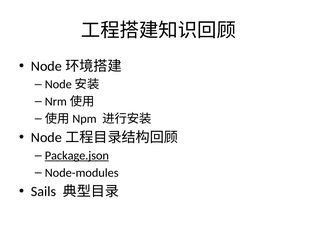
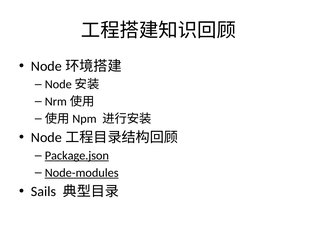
Node-modules underline: none -> present (82, 173)
